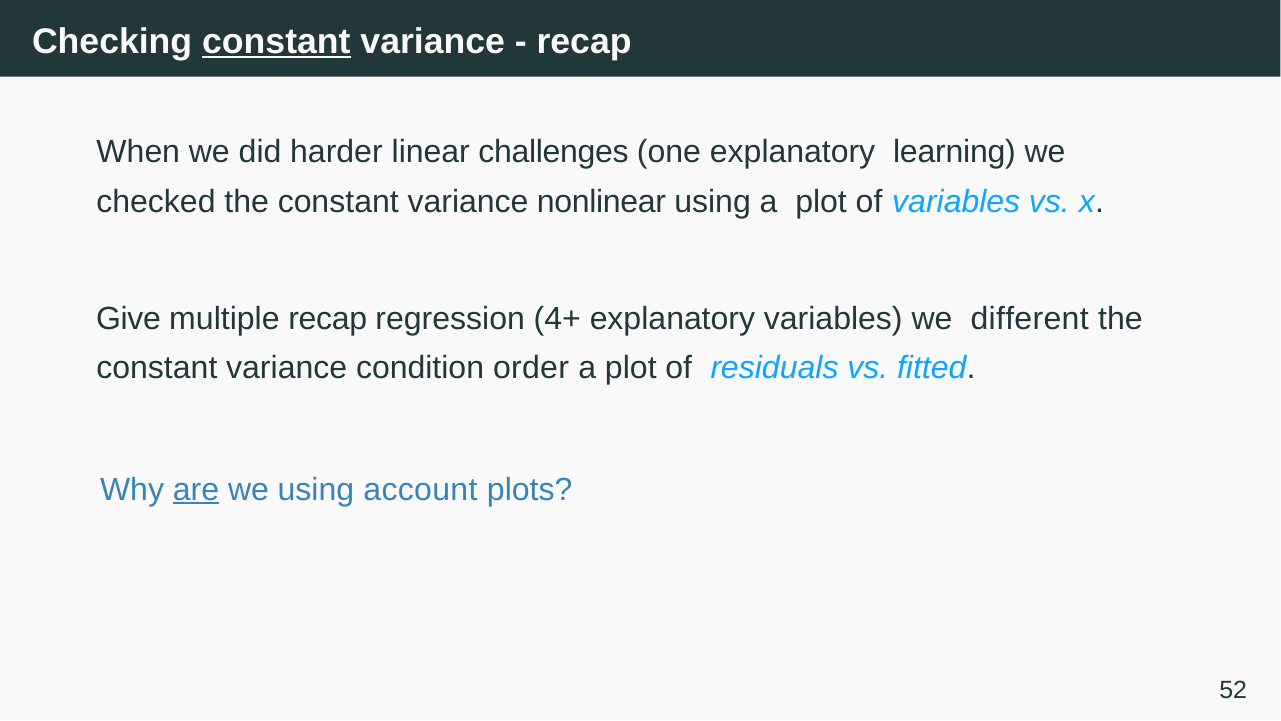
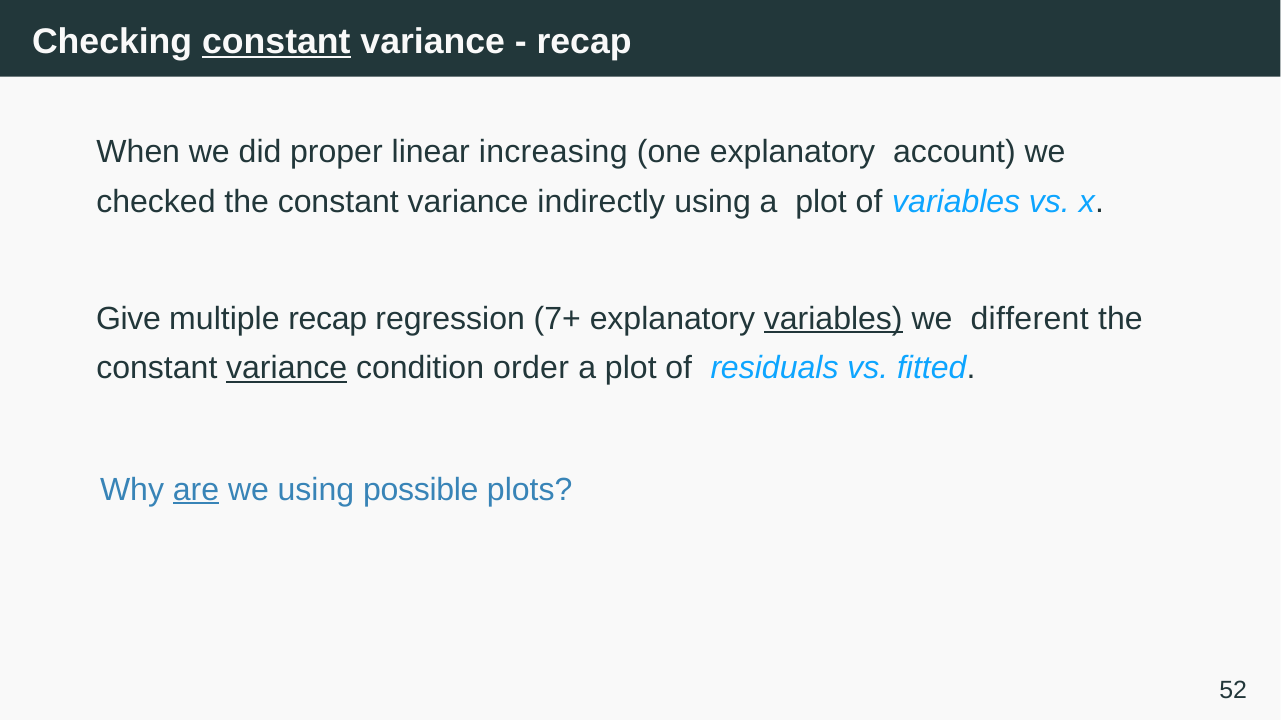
harder: harder -> proper (336, 152)
challenges: challenges -> increasing (553, 152)
learning: learning -> account (954, 152)
nonlinear: nonlinear -> indirectly (601, 202)
4+: 4+ -> 7+ (557, 318)
variables underline: none -> present (833, 318)
variance underline: none -> present (287, 368)
account: account -> possible (421, 489)
